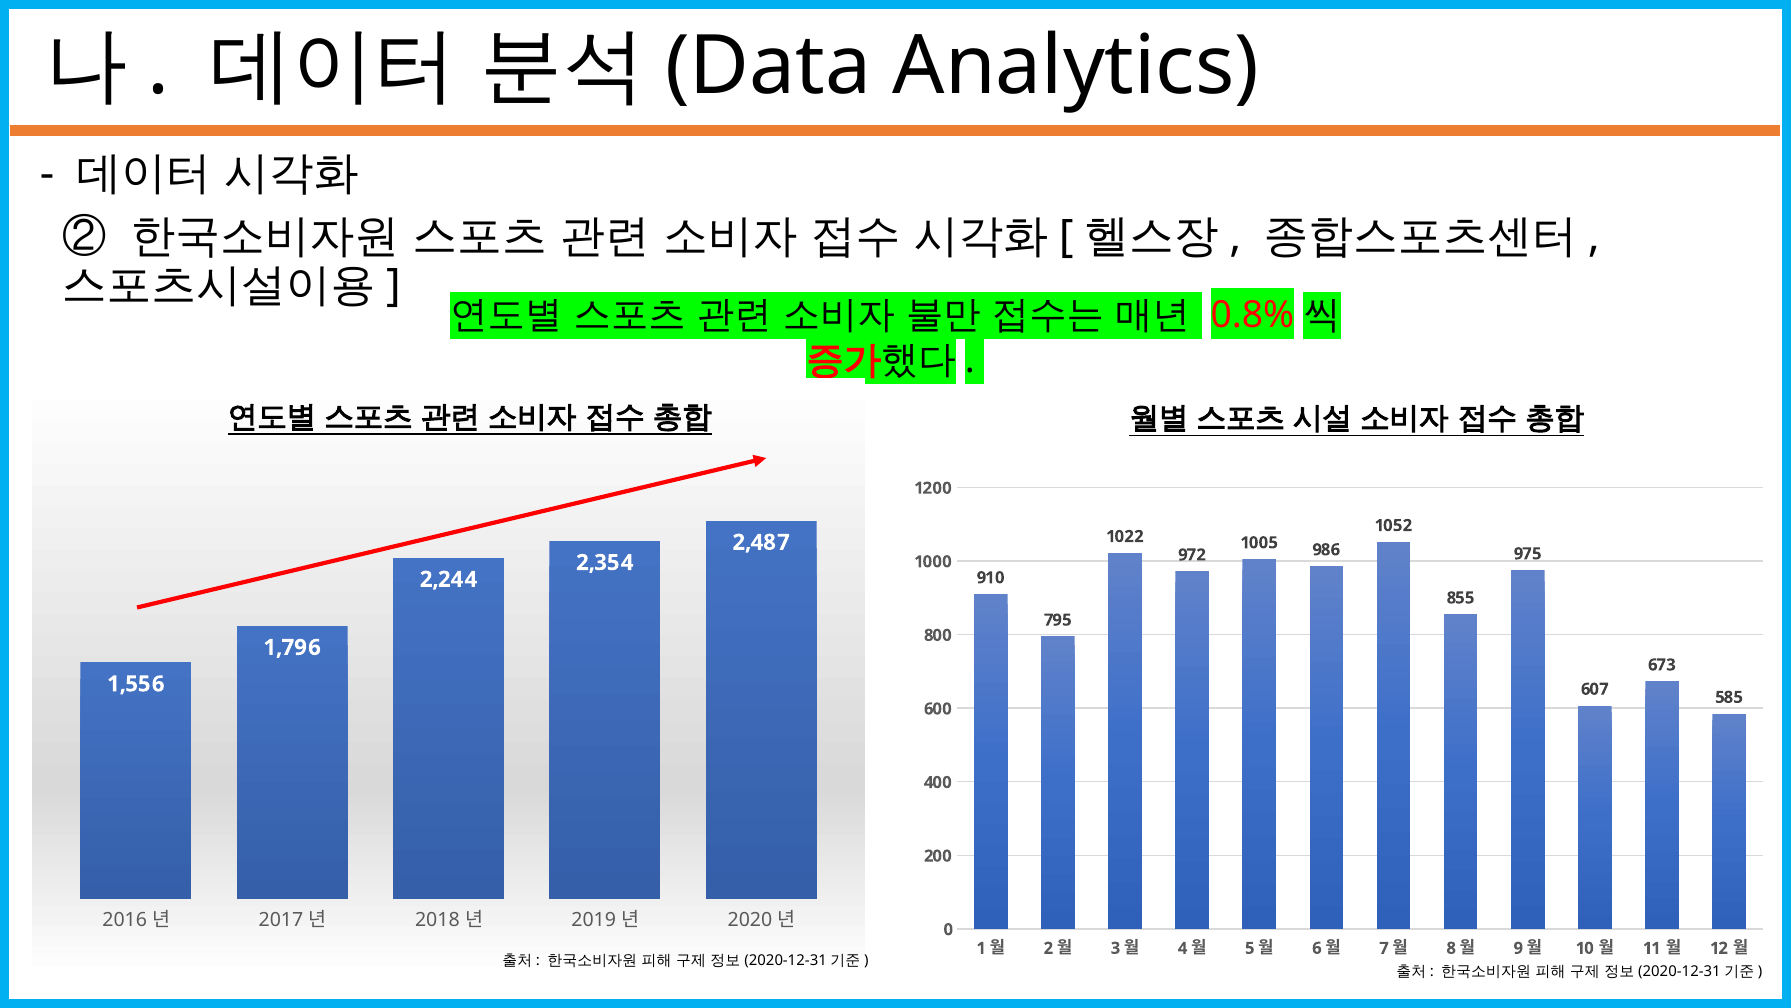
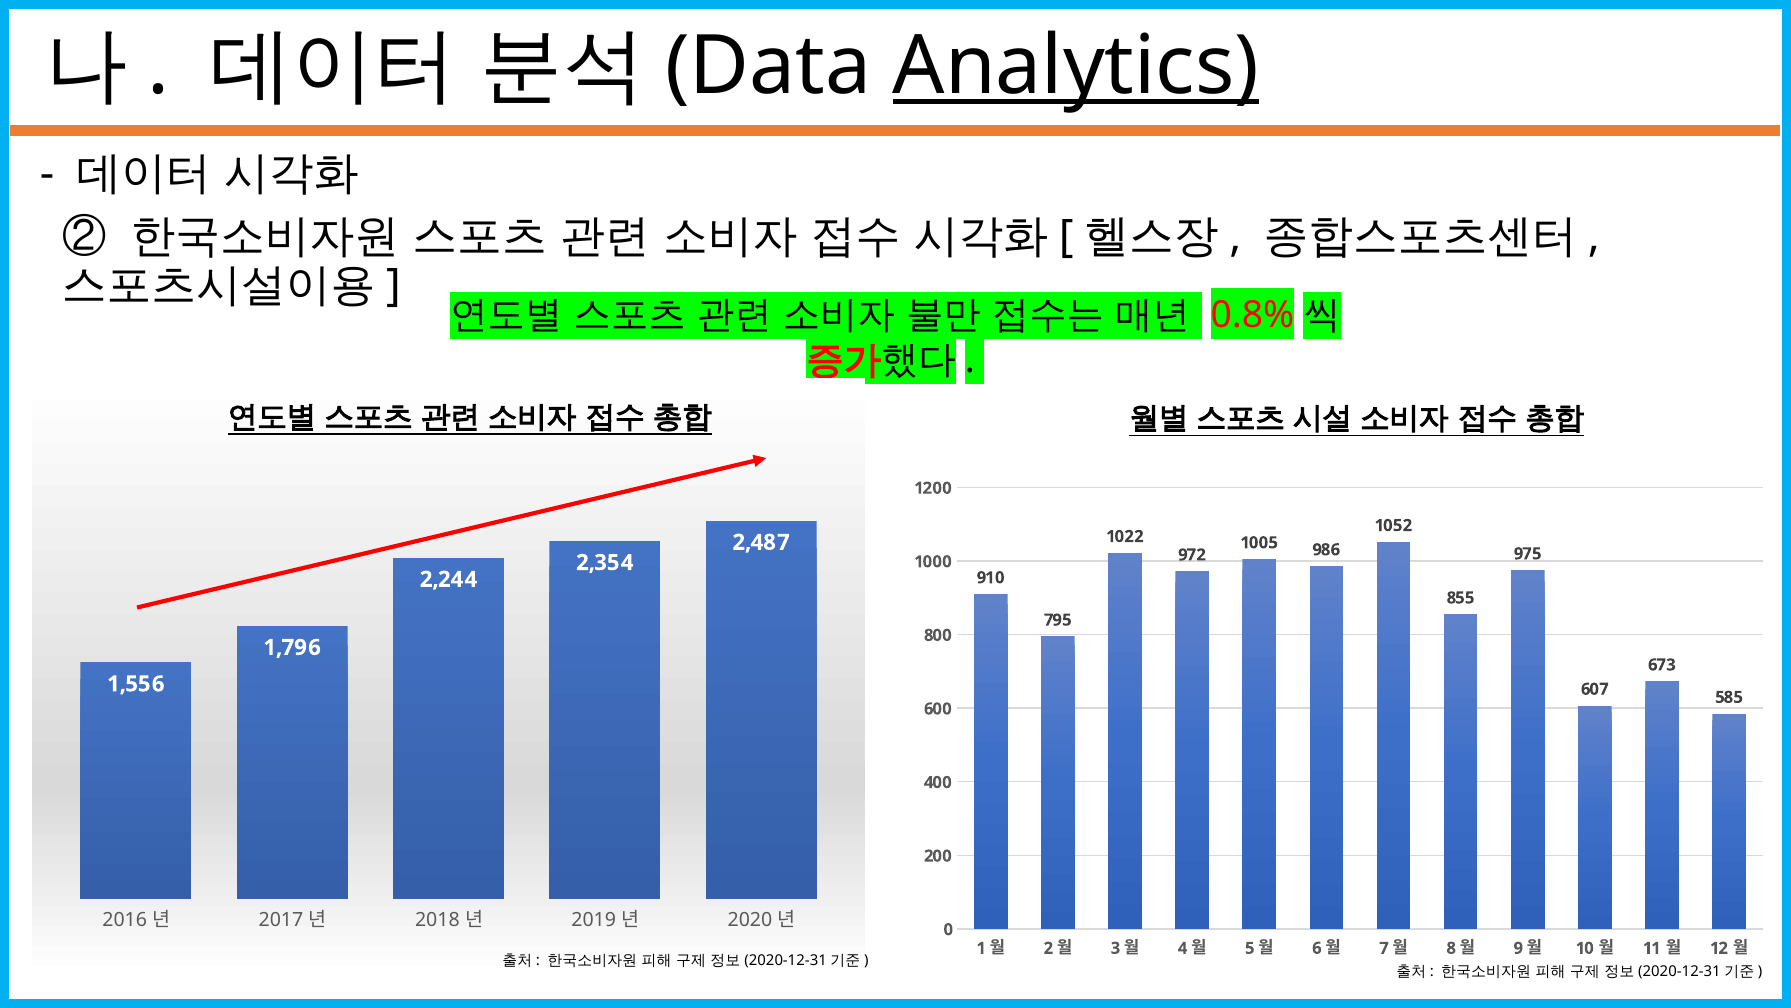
Analytics underline: none -> present (1076, 66)
